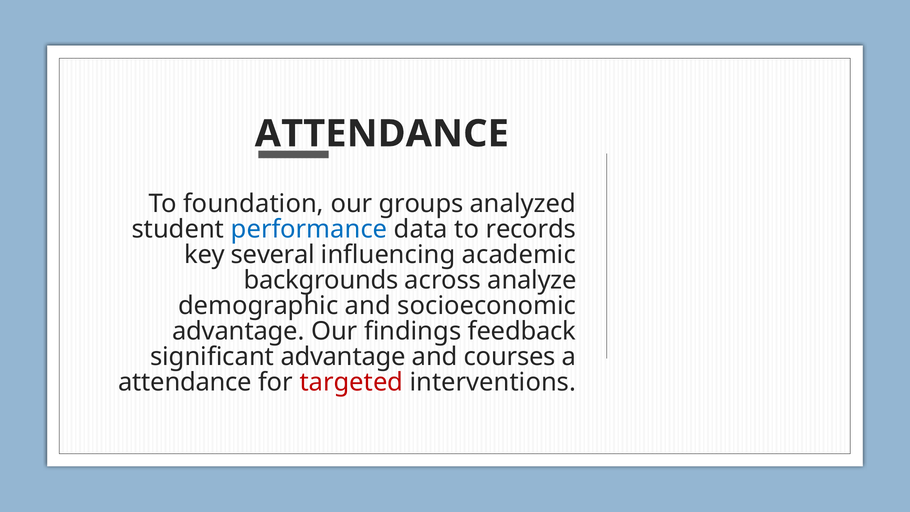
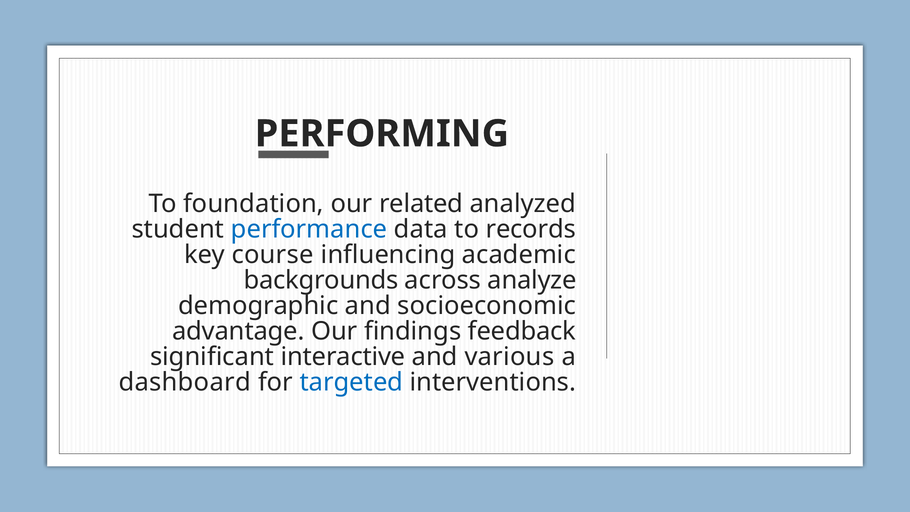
ATTENDANCE: ATTENDANCE -> PERFORMING (382, 134)
groups: groups -> related (421, 204)
several: several -> course (273, 255)
significant advantage: advantage -> interactive (343, 357)
courses: courses -> various (509, 357)
attendance: attendance -> dashboard (185, 382)
targeted colour: red -> blue (351, 382)
